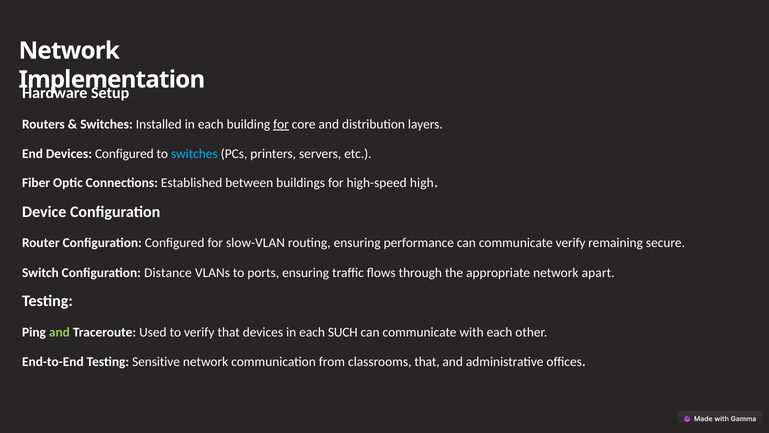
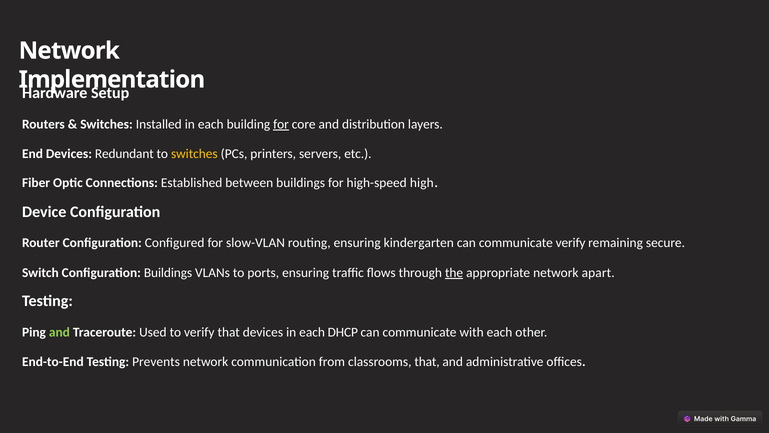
Devices Configured: Configured -> Redundant (124, 154)
switches colour: light blue -> yellow (194, 154)
performance: performance -> kindergarten (419, 243)
Configuration Distance: Distance -> Buildings (168, 273)
the underline: none -> present (454, 273)
SUCH: SUCH -> DHCP (343, 332)
Sensitive: Sensitive -> Prevents (156, 362)
